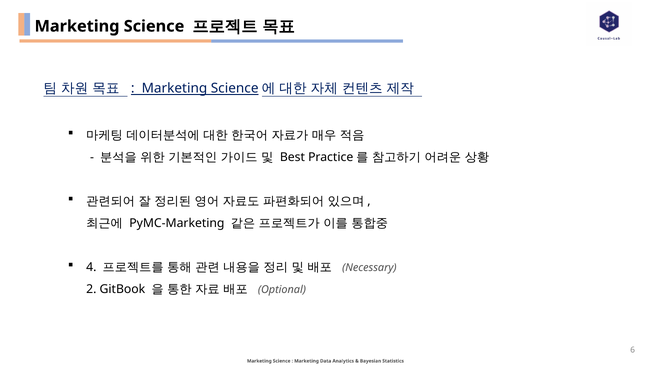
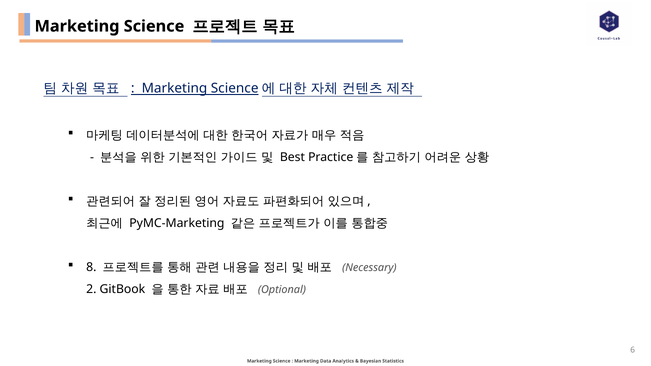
4: 4 -> 8 (91, 267)
